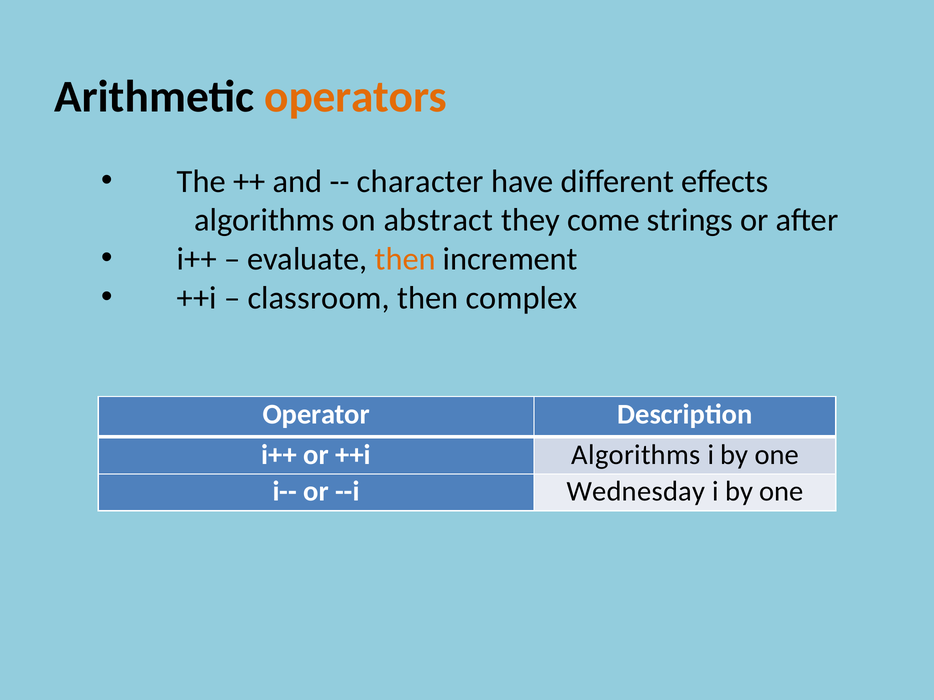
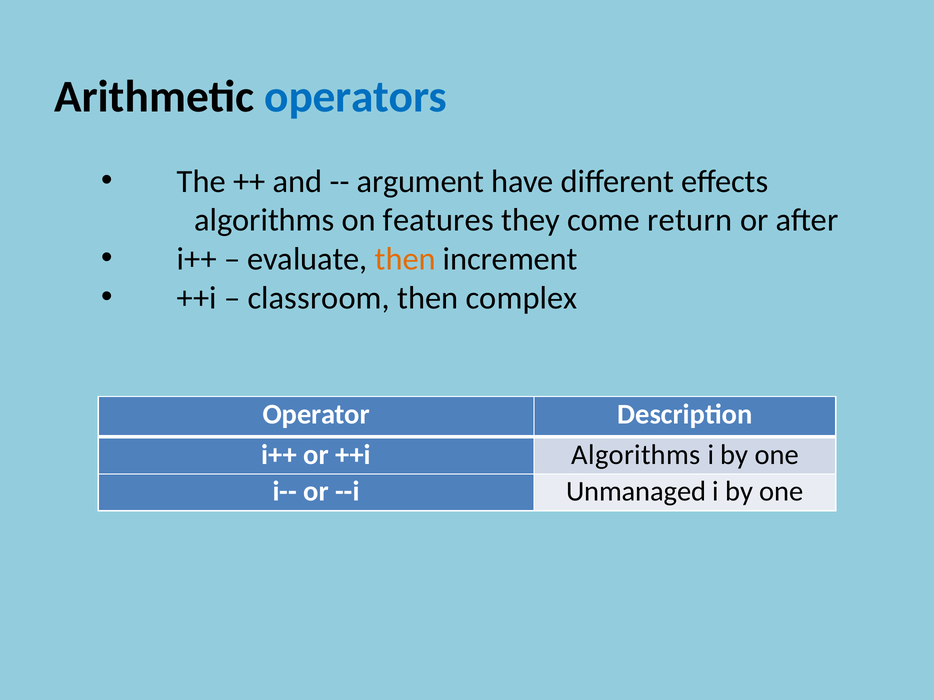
operators colour: orange -> blue (356, 97)
character: character -> argument (420, 182)
abstract: abstract -> features (438, 220)
strings: strings -> return (690, 220)
Wednesday: Wednesday -> Unmanaged (636, 492)
